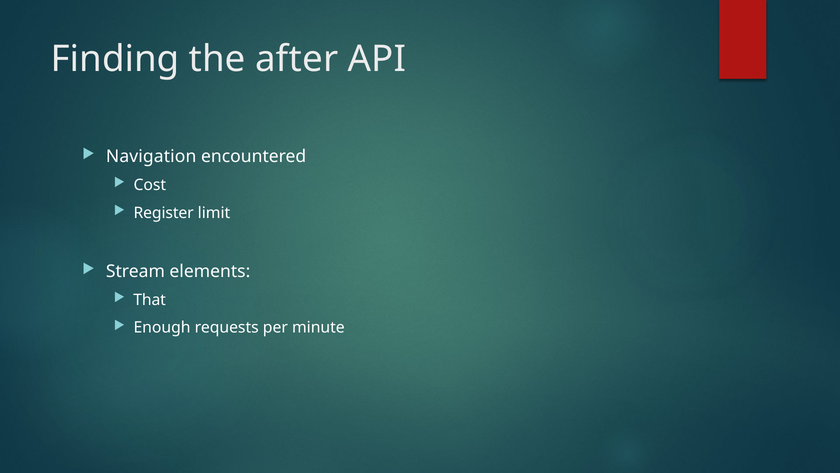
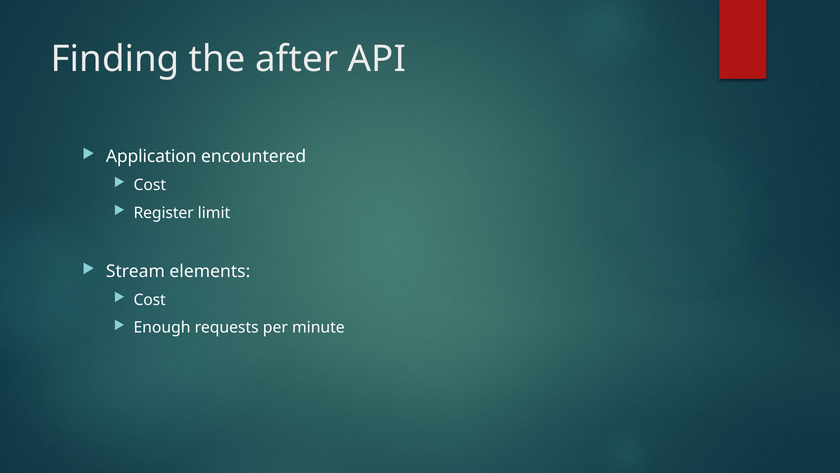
Navigation: Navigation -> Application (151, 156)
That: That -> Cost (150, 300)
